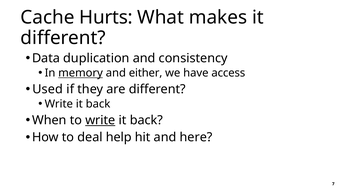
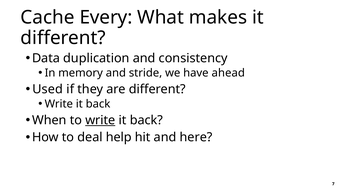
Hurts: Hurts -> Every (106, 17)
memory underline: present -> none (81, 73)
either: either -> stride (146, 73)
access: access -> ahead (228, 73)
